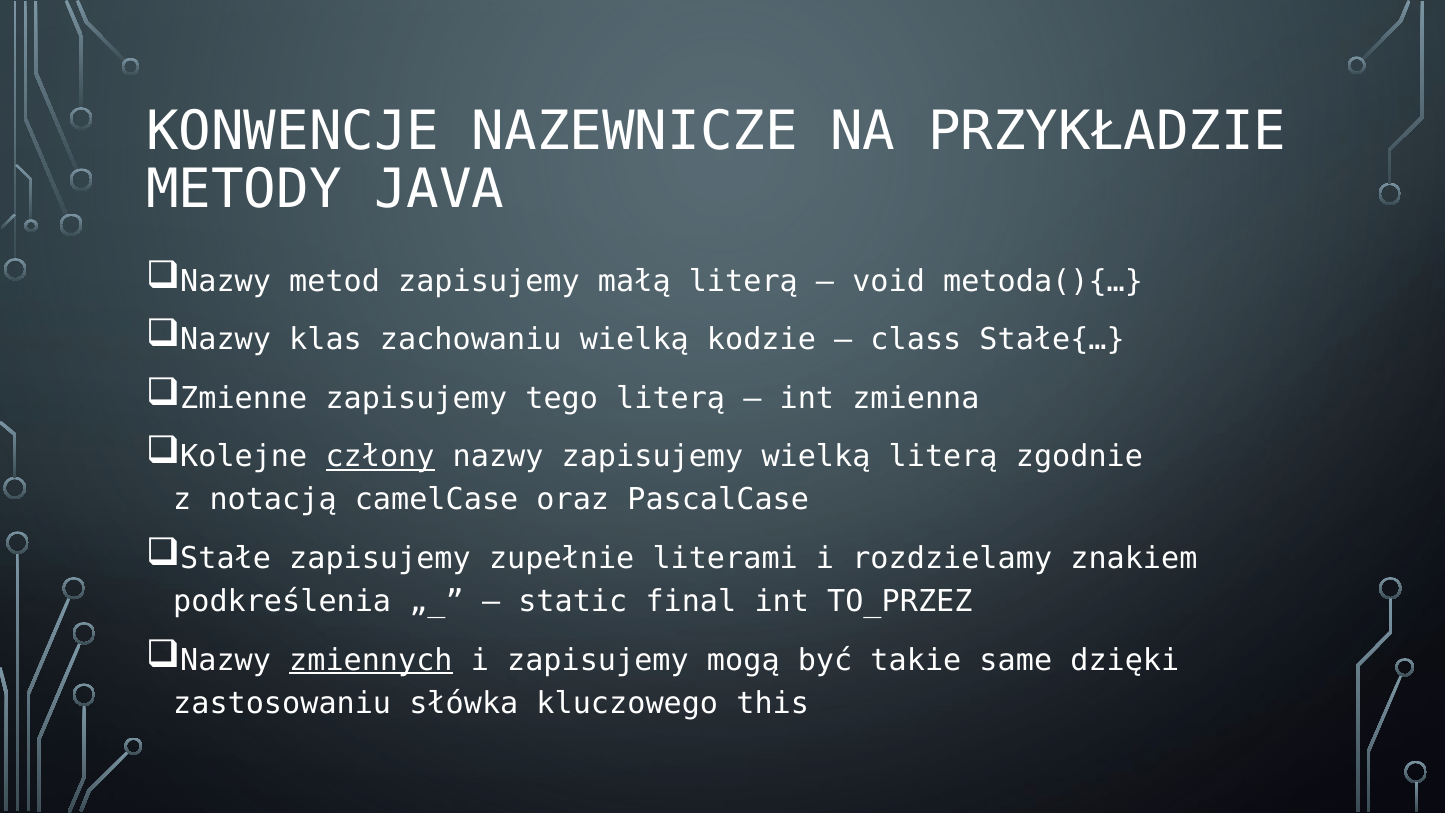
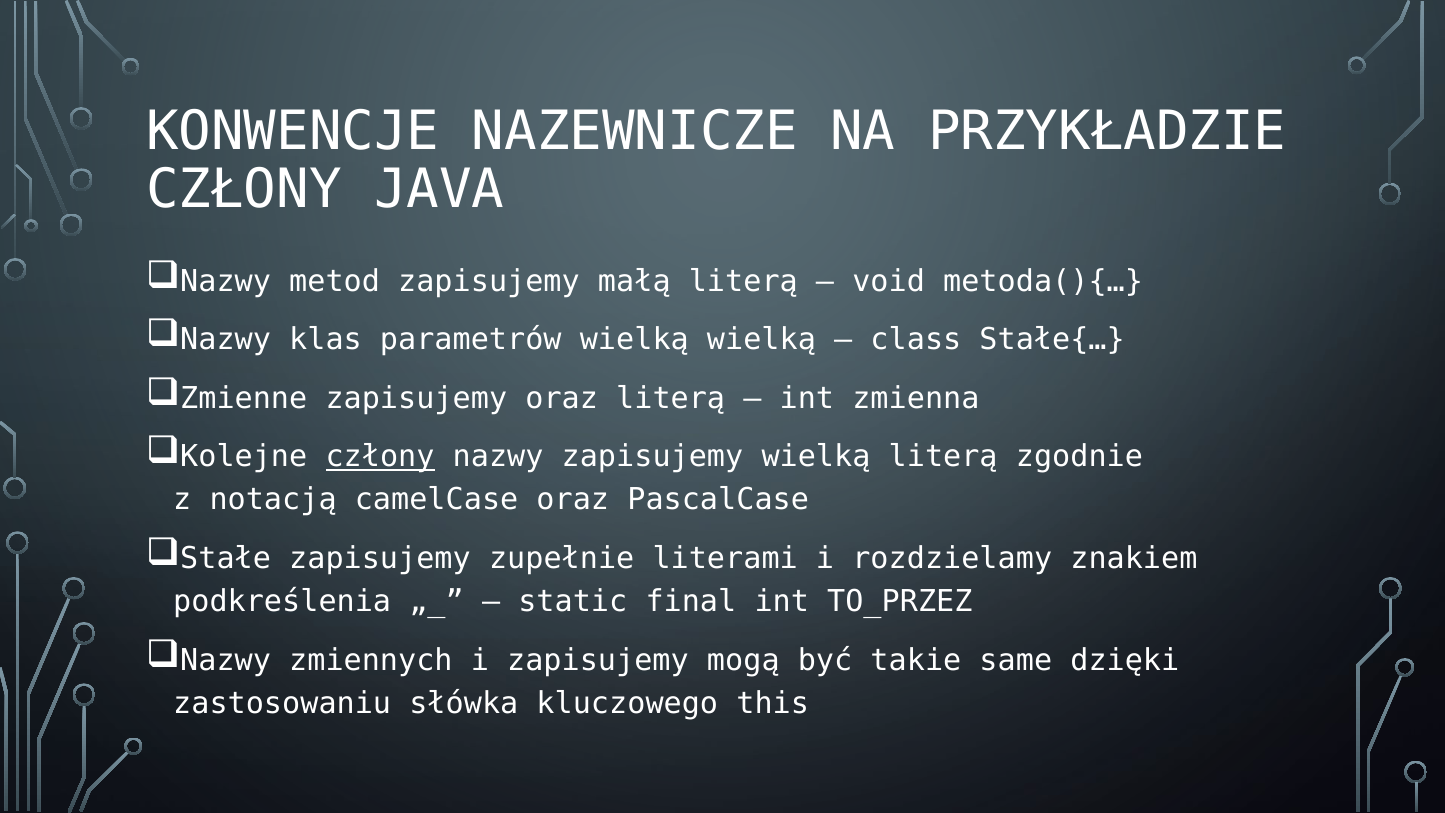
METODY: METODY -> CZŁONY (244, 190)
zachowaniu: zachowaniu -> parametrów (471, 340)
wielką kodzie: kodzie -> wielką (761, 340)
zapisujemy tego: tego -> oraz (562, 398)
zmiennych underline: present -> none (371, 660)
